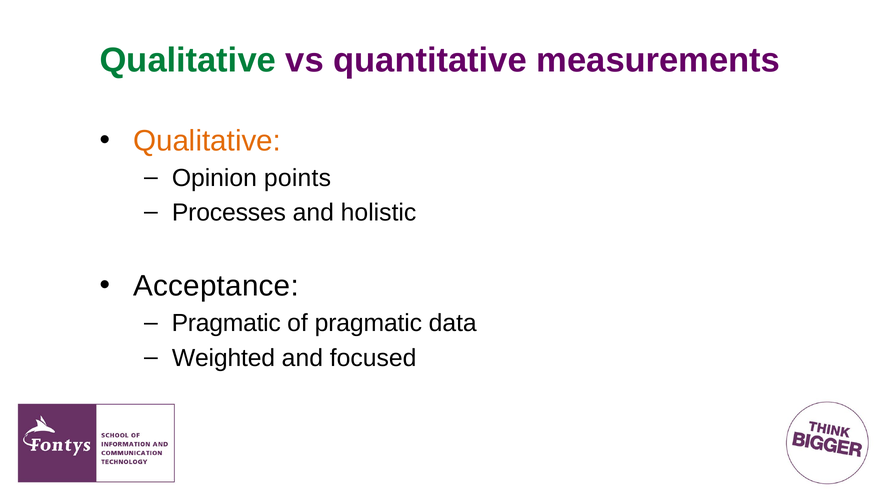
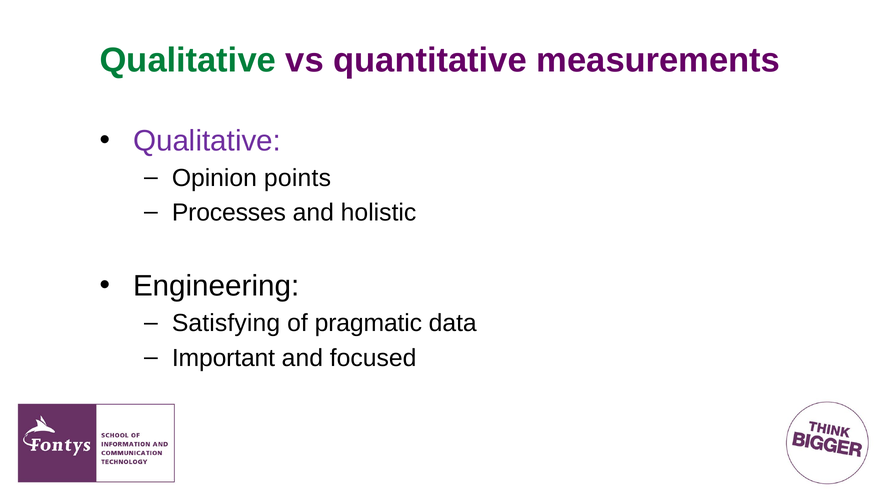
Qualitative colour: orange -> purple (207, 141)
Acceptance: Acceptance -> Engineering (216, 286)
Pragmatic: Pragmatic -> Satisfying (226, 323)
Weighted: Weighted -> Important (223, 358)
